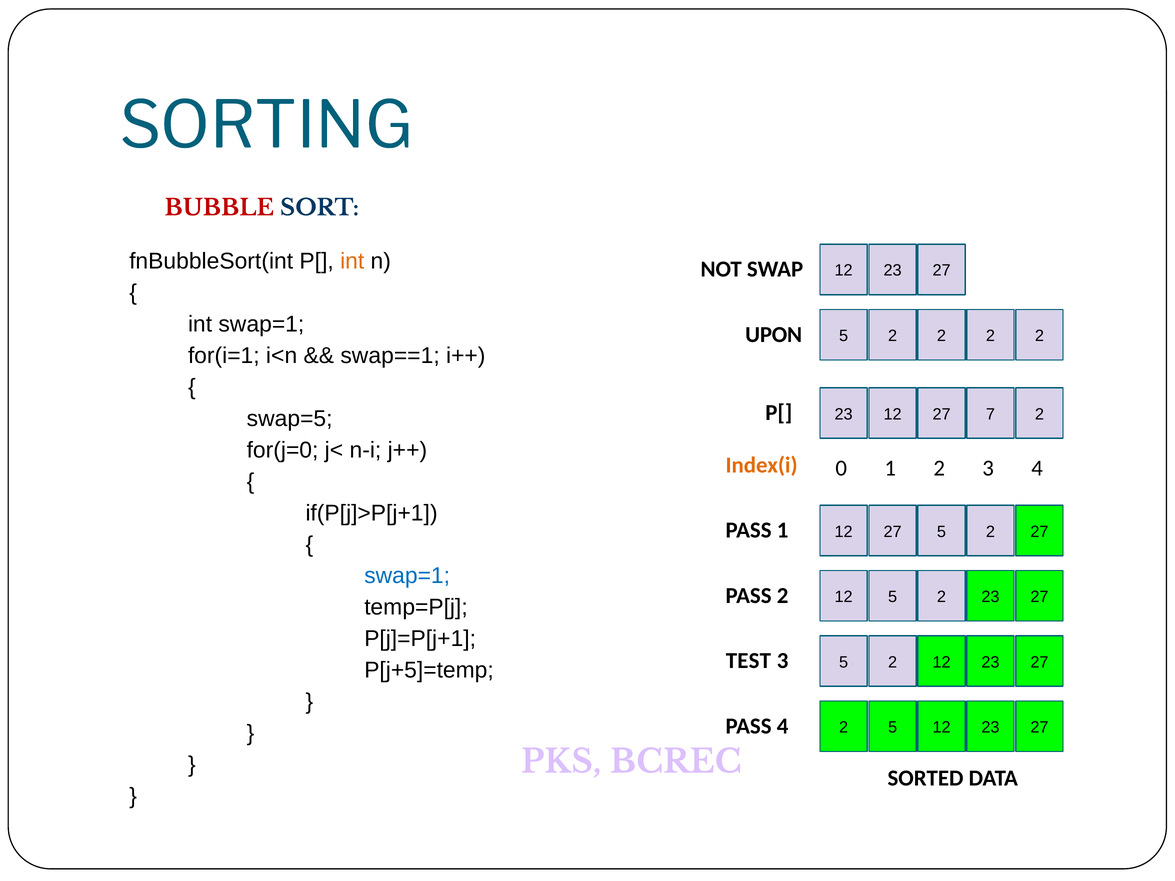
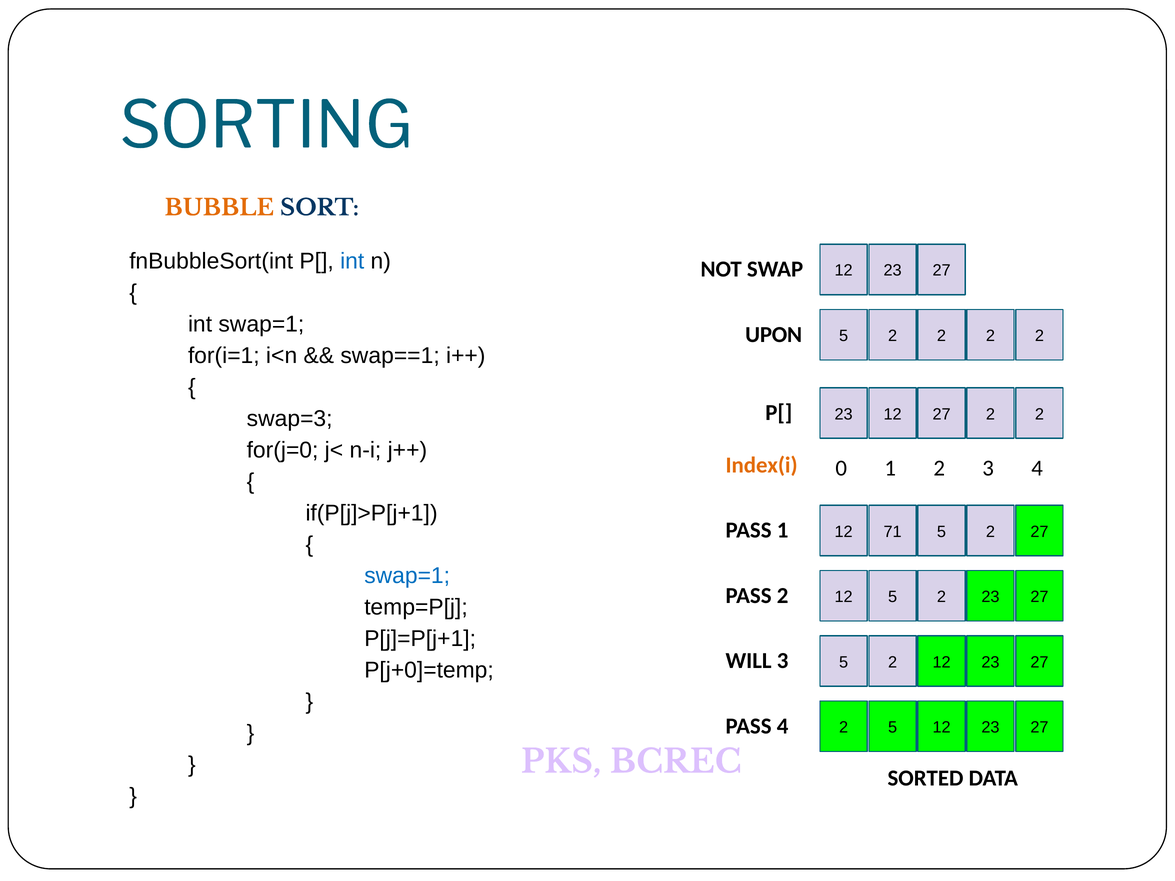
BUBBLE colour: red -> orange (219, 208)
int colour: orange -> blue (352, 261)
12 27 7: 7 -> 2 (990, 414)
swap=5: swap=5 -> swap=3 (290, 419)
27: 27 -> 71 (893, 532)
TEST: TEST -> WILL (749, 661)
P[j+5]=temp: P[j+5]=temp -> P[j+0]=temp (429, 671)
